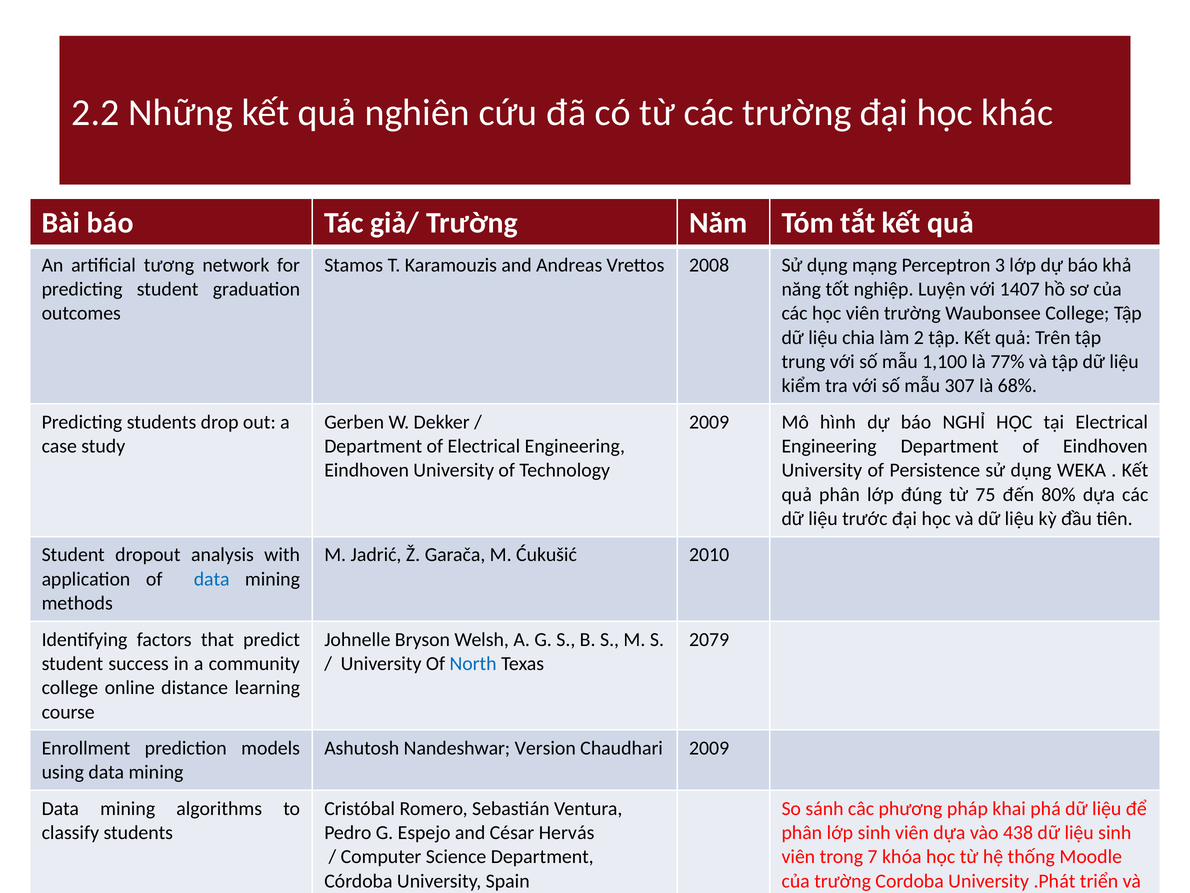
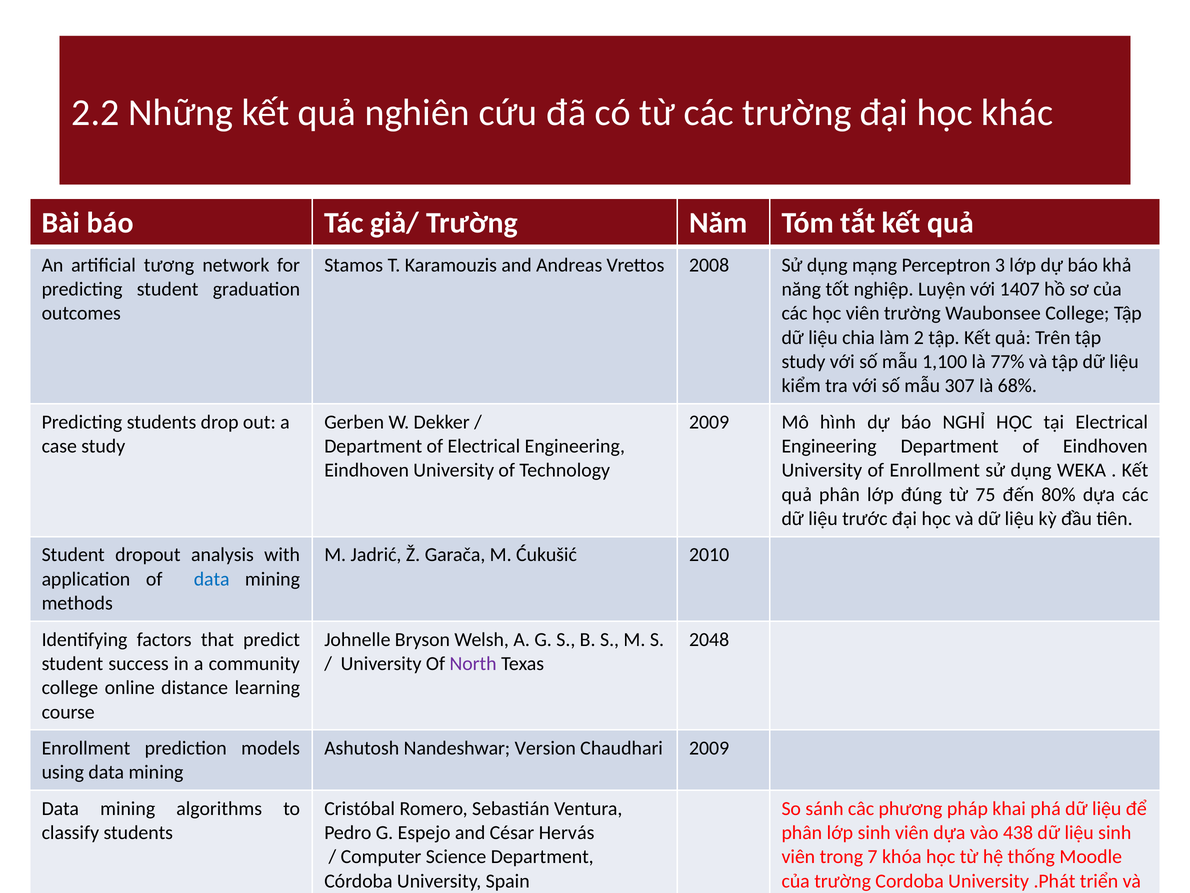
trung: trung -> study (803, 362)
of Persistence: Persistence -> Enrollment (935, 470)
2079: 2079 -> 2048 (709, 639)
North colour: blue -> purple (473, 663)
